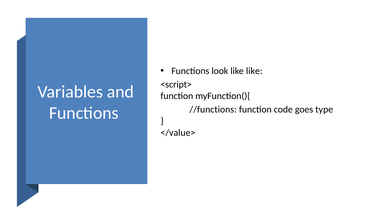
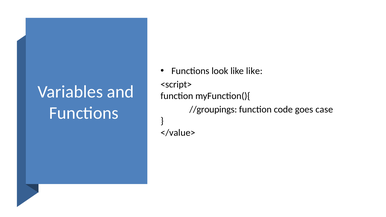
//functions: //functions -> //groupings (213, 110)
type: type -> case (324, 110)
